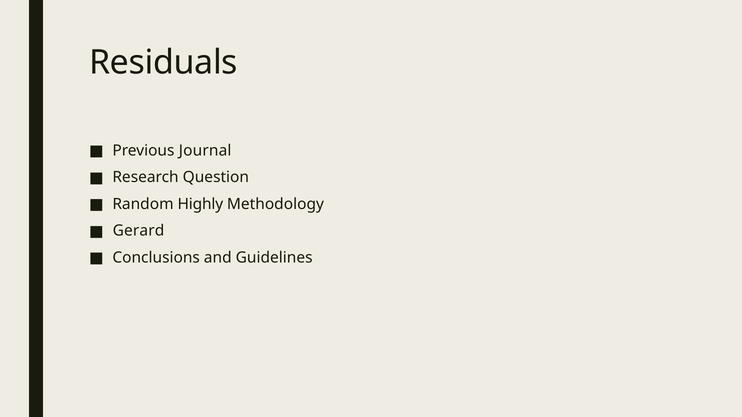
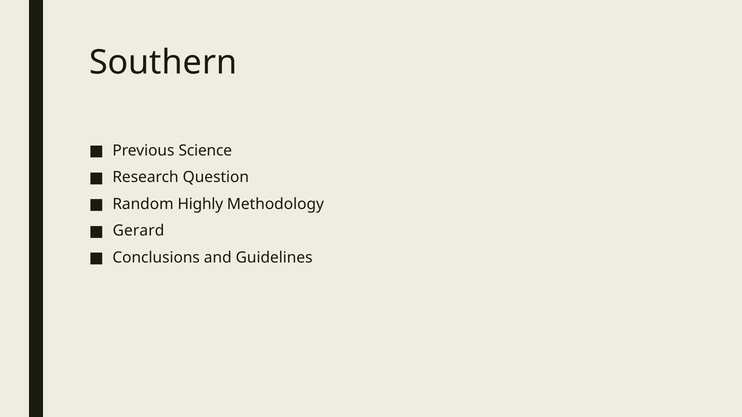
Residuals: Residuals -> Southern (163, 62)
Journal: Journal -> Science (205, 151)
